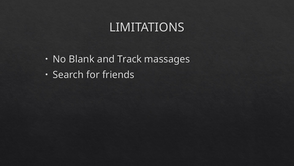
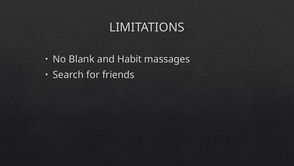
Track: Track -> Habit (129, 59)
